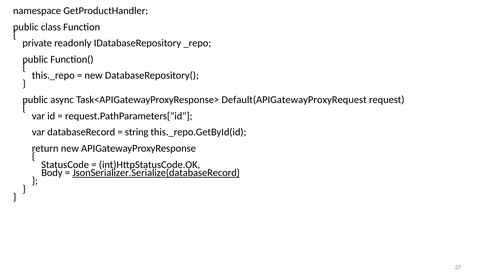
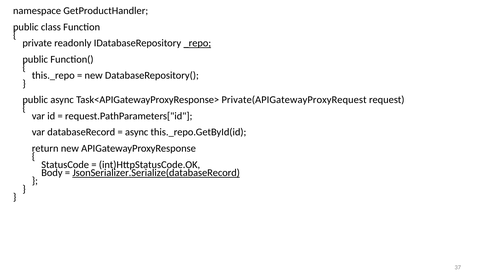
_repo underline: none -> present (197, 43)
Default(APIGatewayProxyRequest: Default(APIGatewayProxyRequest -> Private(APIGatewayProxyRequest (294, 100)
string: string -> async (137, 133)
